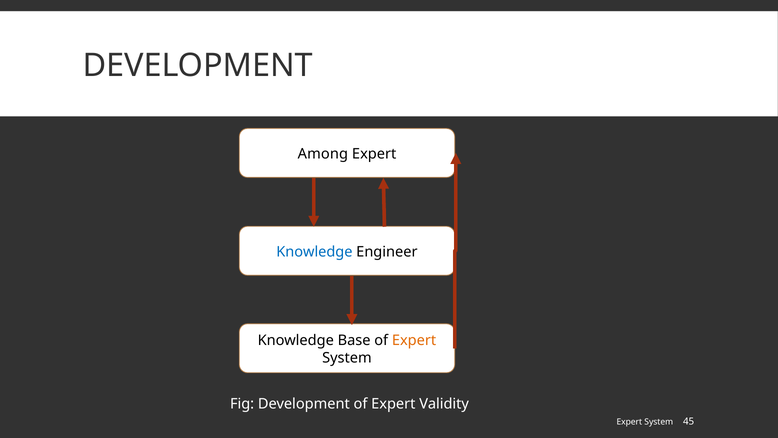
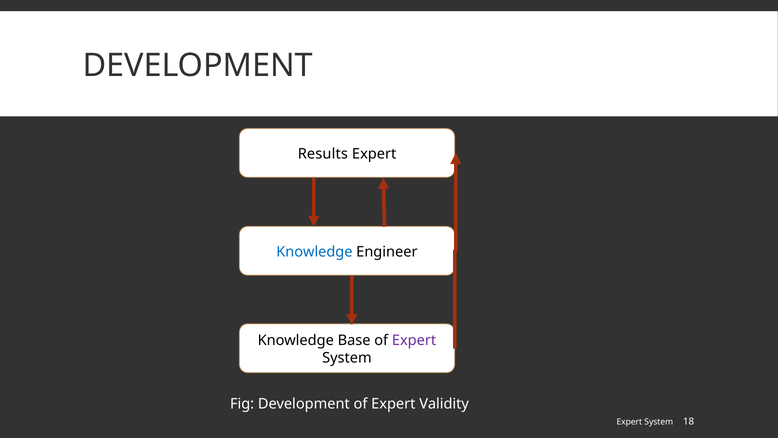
Among: Among -> Results (323, 154)
Expert colour: orange -> purple (414, 340)
45: 45 -> 18 (689, 421)
